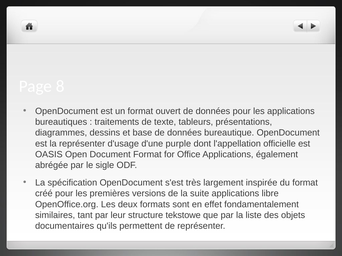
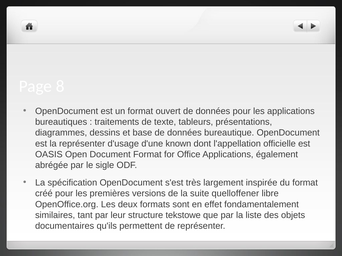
purple: purple -> known (178, 144)
suite applications: applications -> quelloffener (235, 194)
